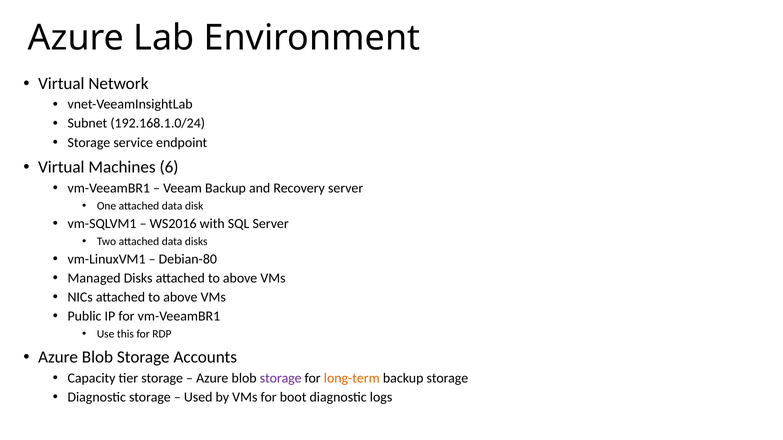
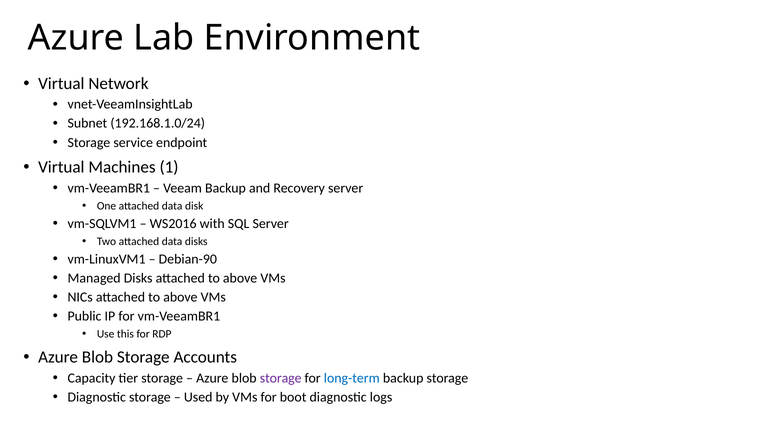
6: 6 -> 1 (169, 167)
Debian-80: Debian-80 -> Debian-90 (188, 259)
long-term colour: orange -> blue (352, 378)
